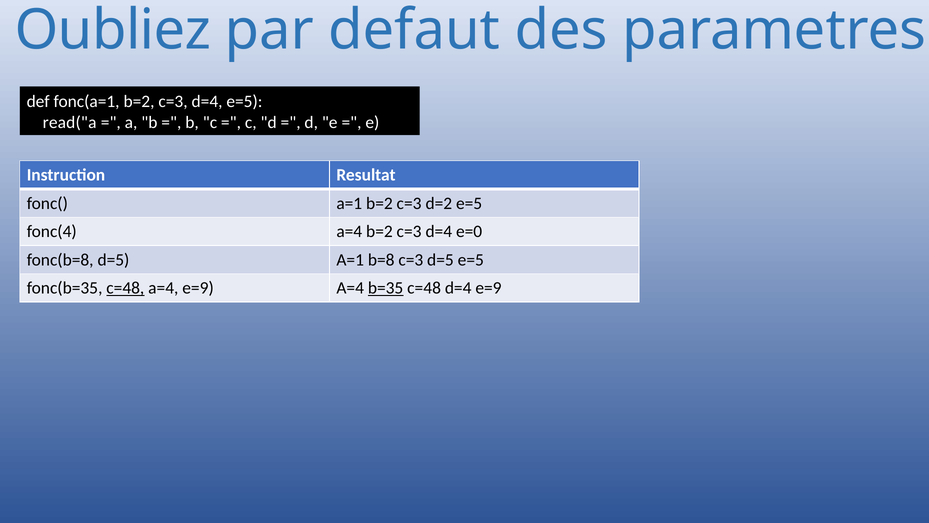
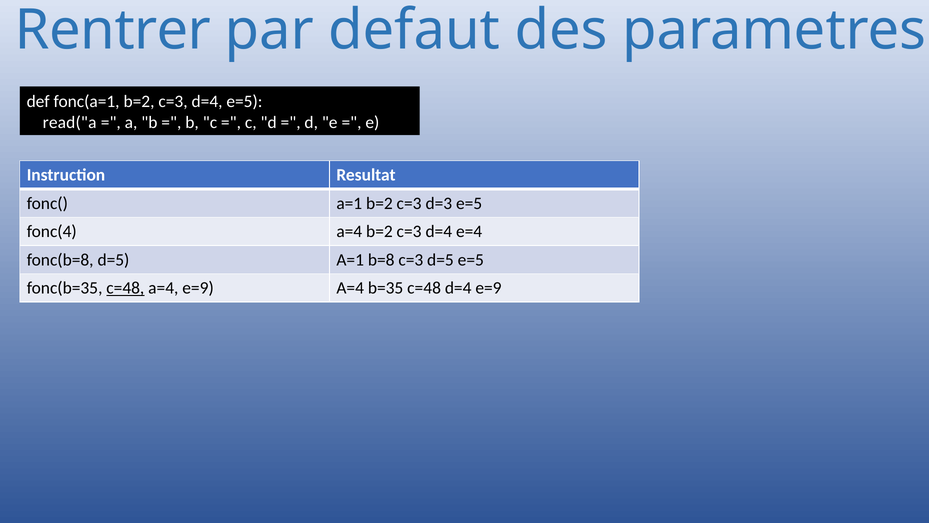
Oubliez: Oubliez -> Rentrer (113, 30)
d=2: d=2 -> d=3 (439, 203)
e=0: e=0 -> e=4 (469, 231)
b=35 underline: present -> none (386, 288)
